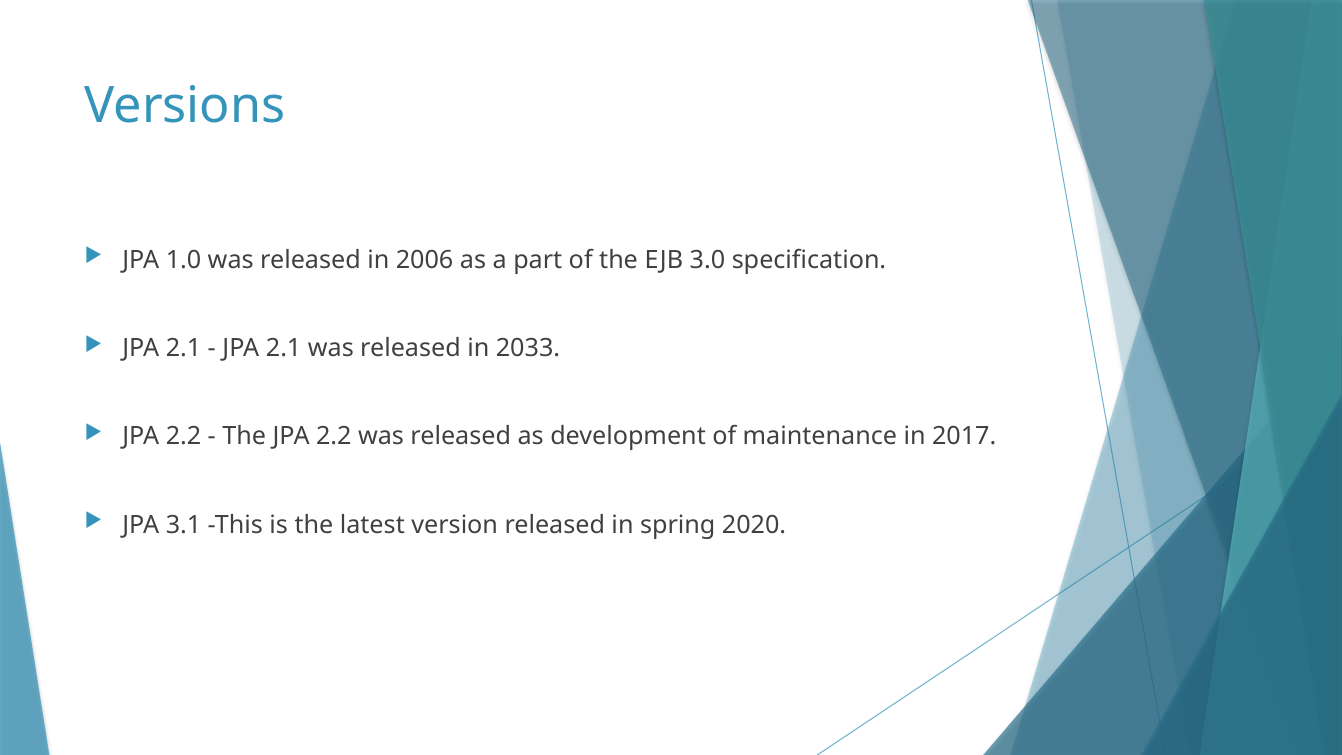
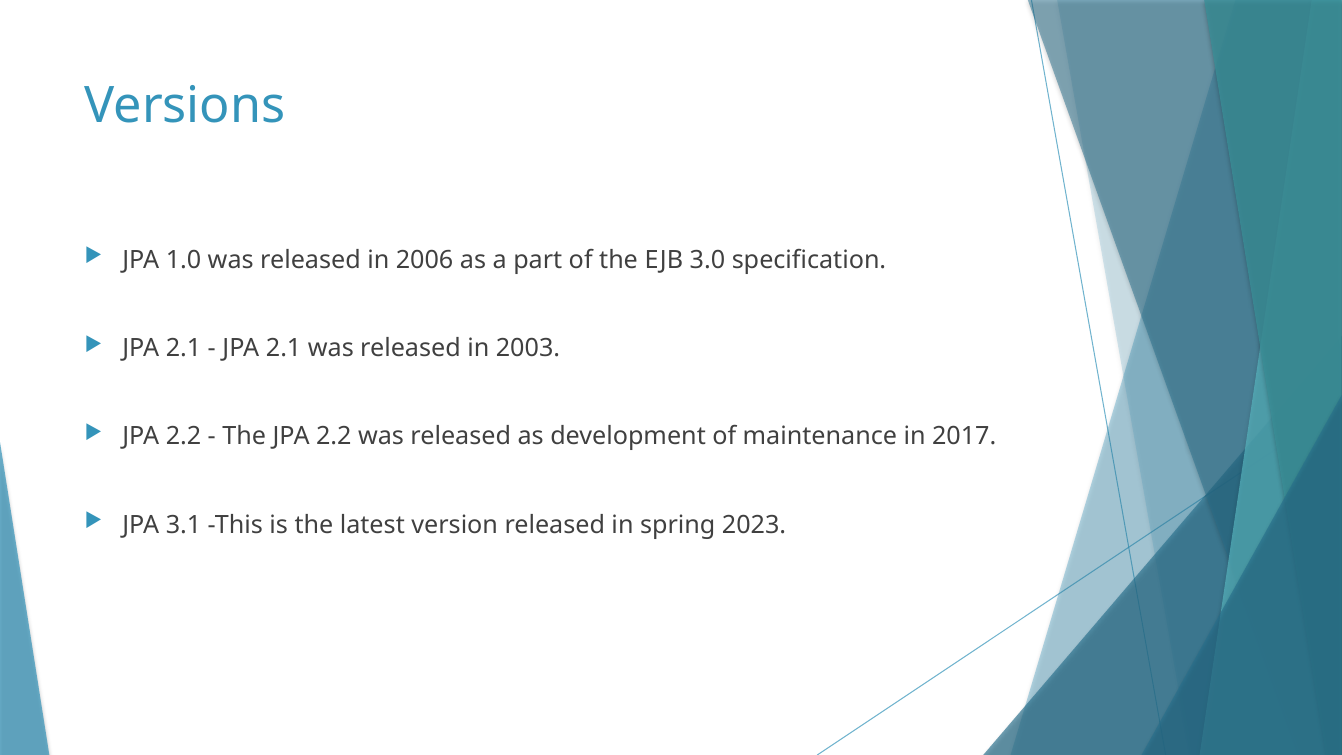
2033: 2033 -> 2003 (528, 348)
2020: 2020 -> 2023 (754, 525)
